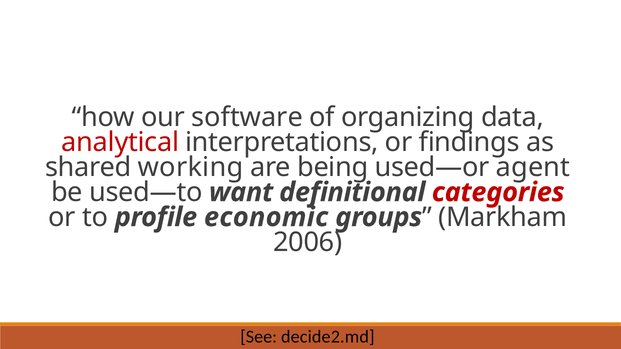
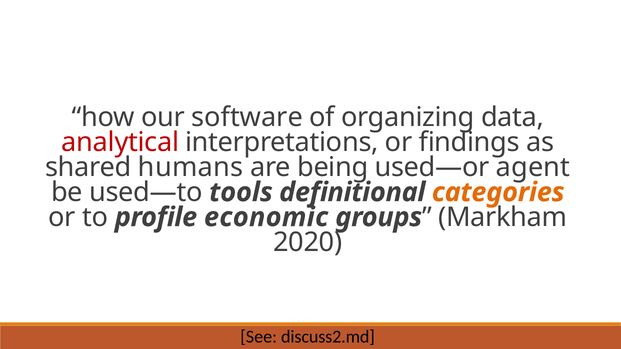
working: working -> humans (191, 168)
want: want -> tools (241, 192)
categories colour: red -> orange (498, 192)
2006: 2006 -> 2020 (308, 242)
decide2.md: decide2.md -> discuss2.md (328, 337)
